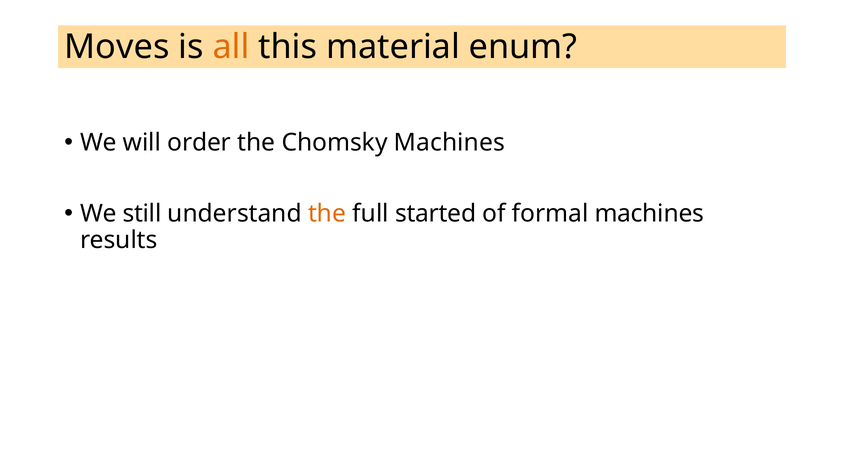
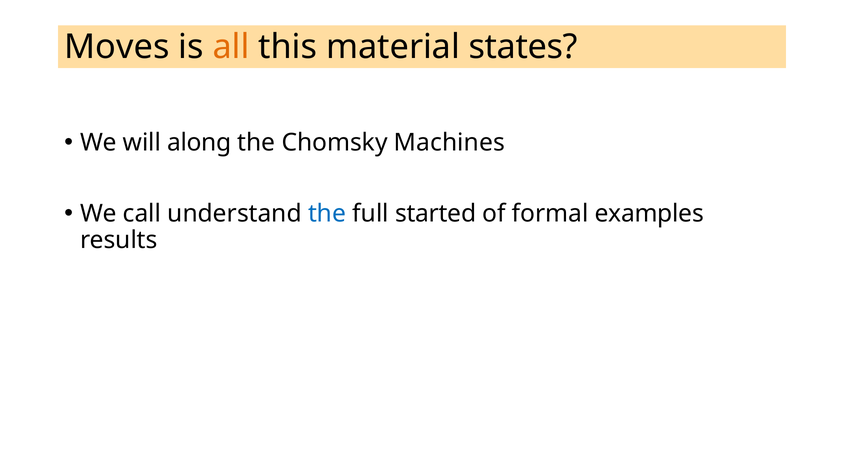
enum: enum -> states (523, 47)
order: order -> along (199, 143)
still: still -> call (142, 213)
the colour: orange -> blue (327, 213)
formal machines: machines -> examples (649, 213)
